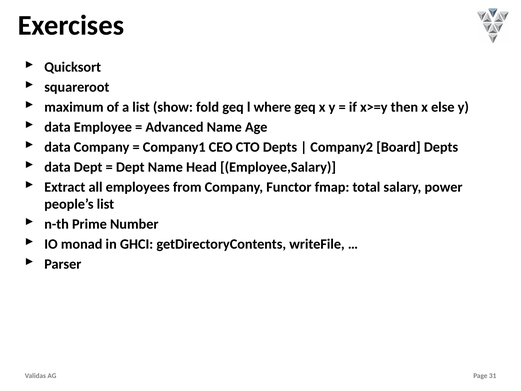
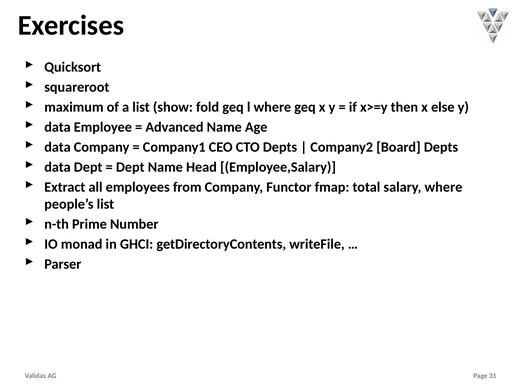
salary power: power -> where (443, 187)
